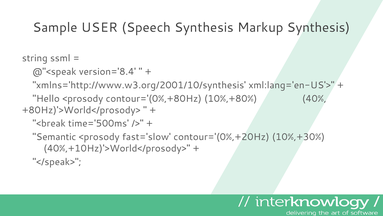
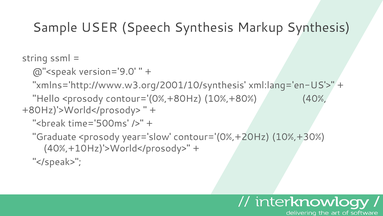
version='8.4: version='8.4 -> version='9.0 (108, 72)
Semantic: Semantic -> Graduate (54, 137)
fast='slow: fast='slow -> year='slow (147, 137)
